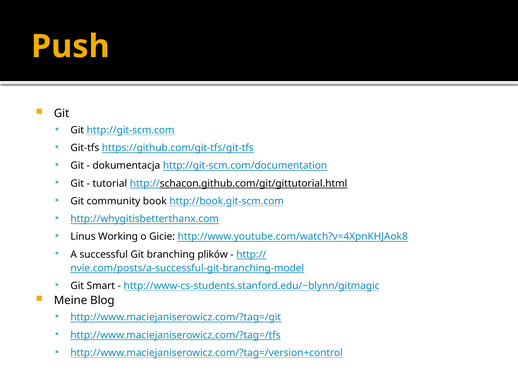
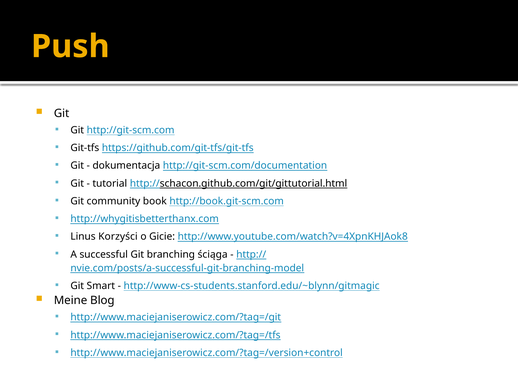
Working: Working -> Korzyści (118, 237)
plików: plików -> ściąga (213, 255)
